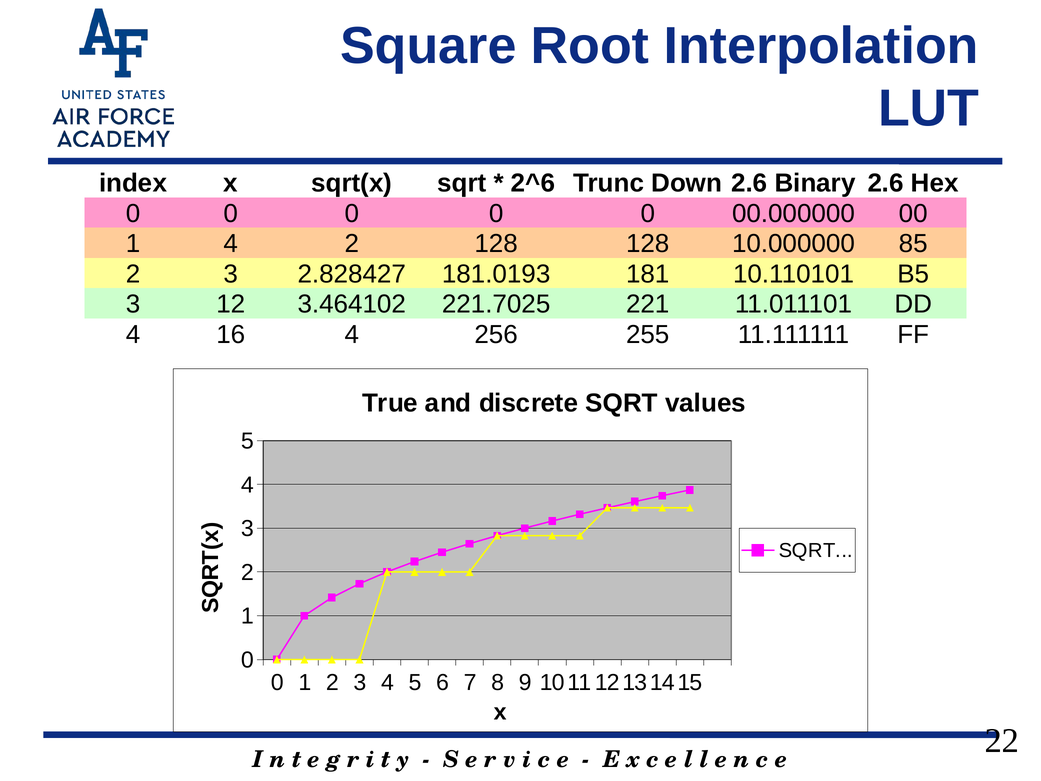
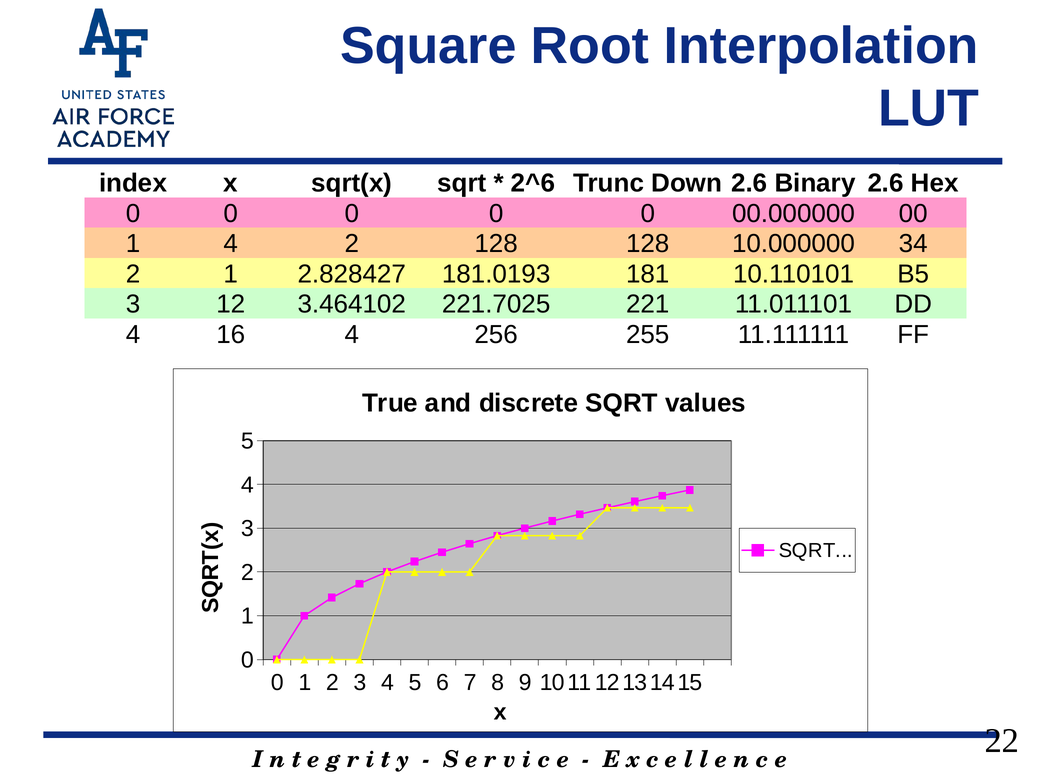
85: 85 -> 34 (913, 244)
3: 3 -> 1 (231, 274)
